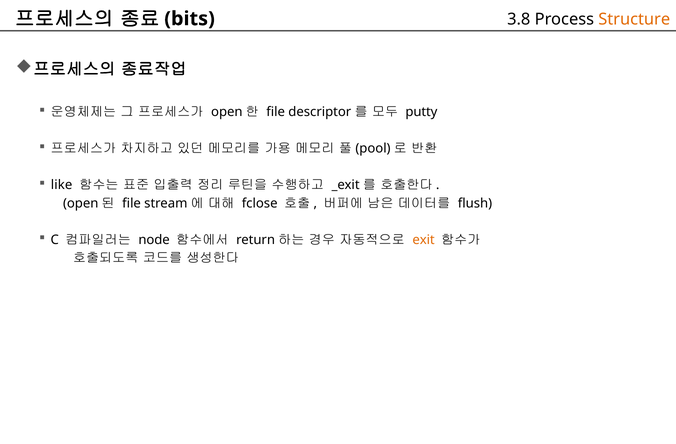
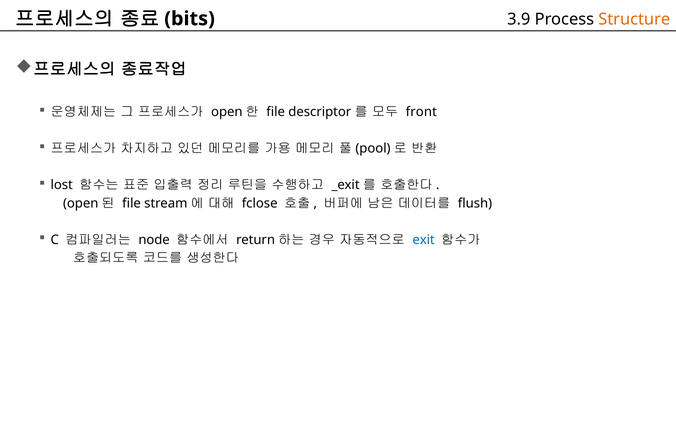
3.8: 3.8 -> 3.9 (519, 19)
putty: putty -> front (421, 112)
like: like -> lost (62, 185)
exit colour: orange -> blue (424, 240)
